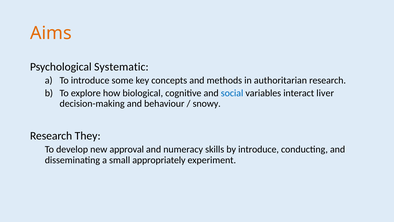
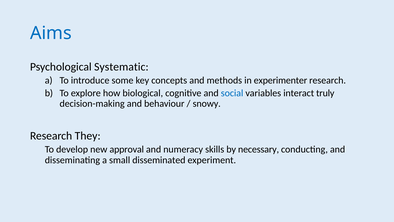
Aims colour: orange -> blue (51, 33)
authoritarian: authoritarian -> experimenter (281, 80)
liver: liver -> truly (325, 93)
by introduce: introduce -> necessary (259, 149)
appropriately: appropriately -> disseminated (159, 160)
